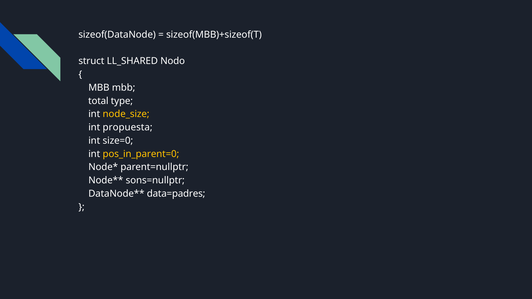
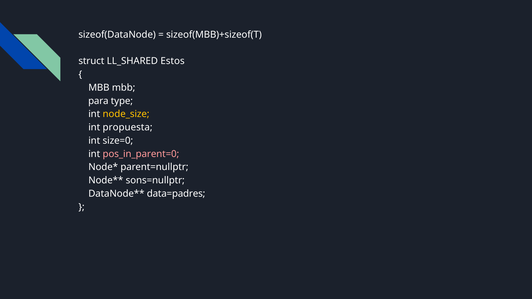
Nodo: Nodo -> Estos (173, 61)
total: total -> para (98, 101)
pos_in_parent=0 colour: yellow -> pink (141, 154)
